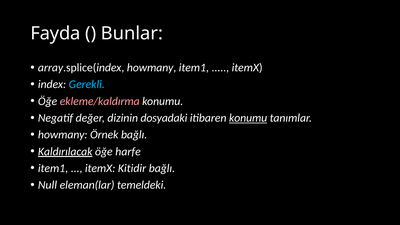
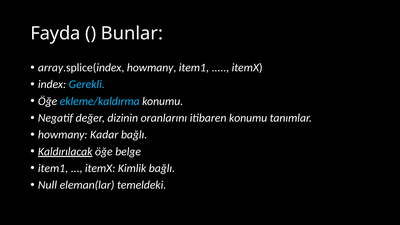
ekleme/kaldırma colour: pink -> light blue (100, 101)
dosyadaki: dosyadaki -> oranlarını (164, 118)
konumu underline: present -> none (248, 118)
Örnek: Örnek -> Kadar (104, 135)
harfe: harfe -> belge (128, 151)
Kitidir: Kitidir -> Kimlik (132, 168)
